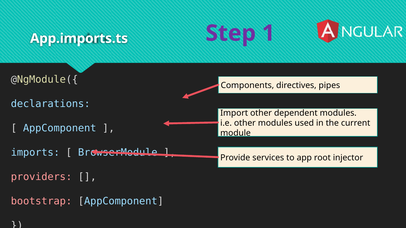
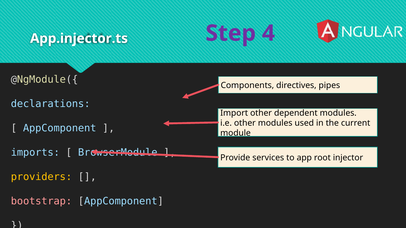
App.imports.ts: App.imports.ts -> App.injector.ts (79, 38)
1: 1 -> 4 (268, 33)
providers colour: pink -> yellow (41, 177)
